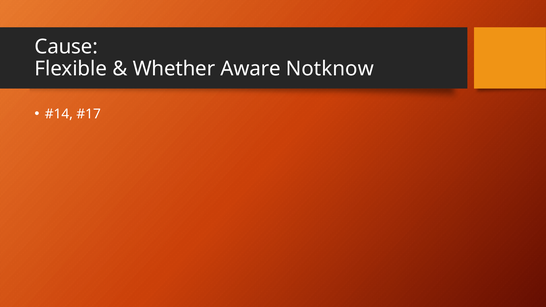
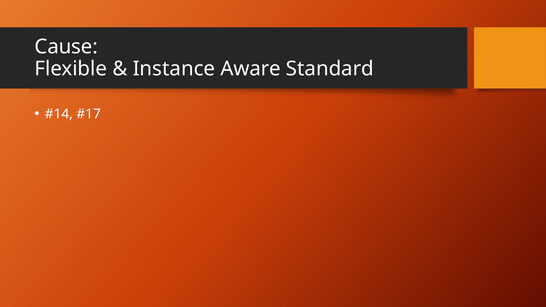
Whether: Whether -> Instance (174, 69)
Notknow: Notknow -> Standard (330, 69)
